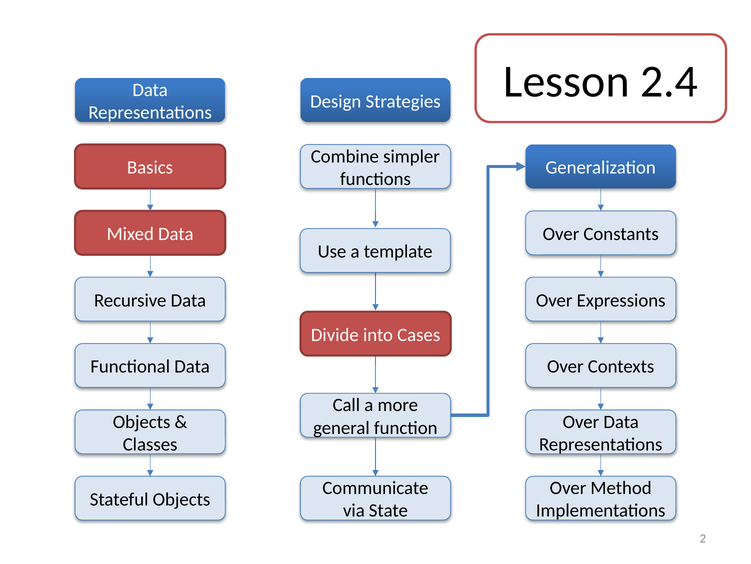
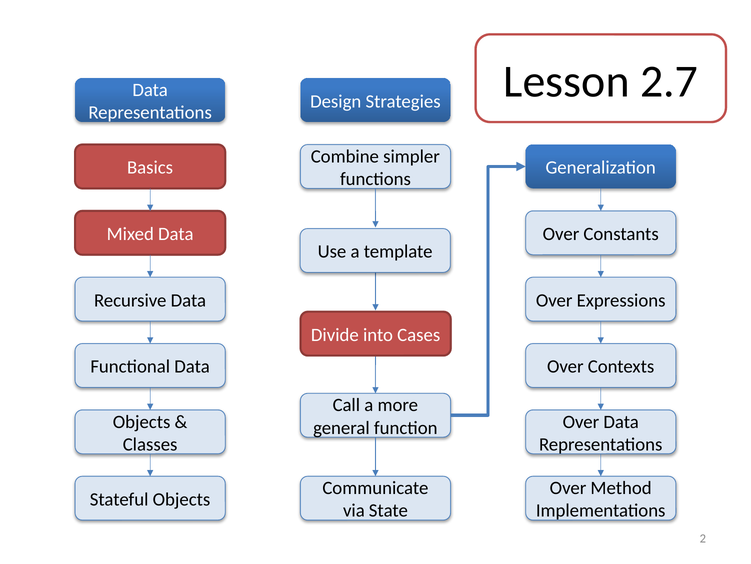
2.4: 2.4 -> 2.7 (669, 81)
